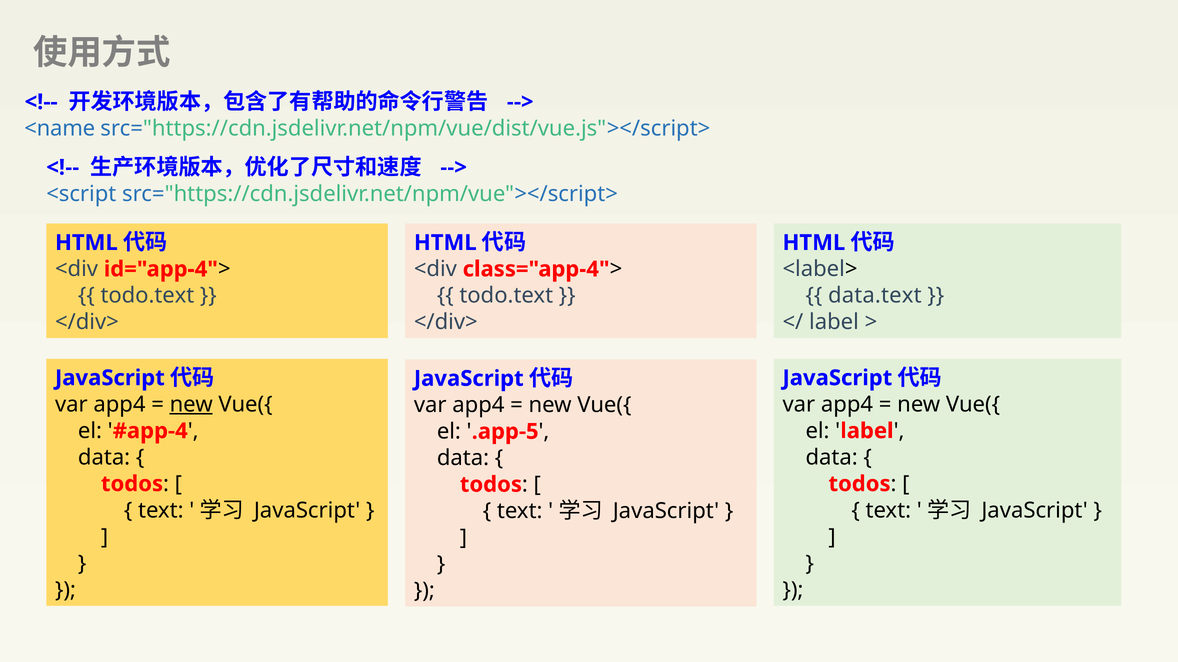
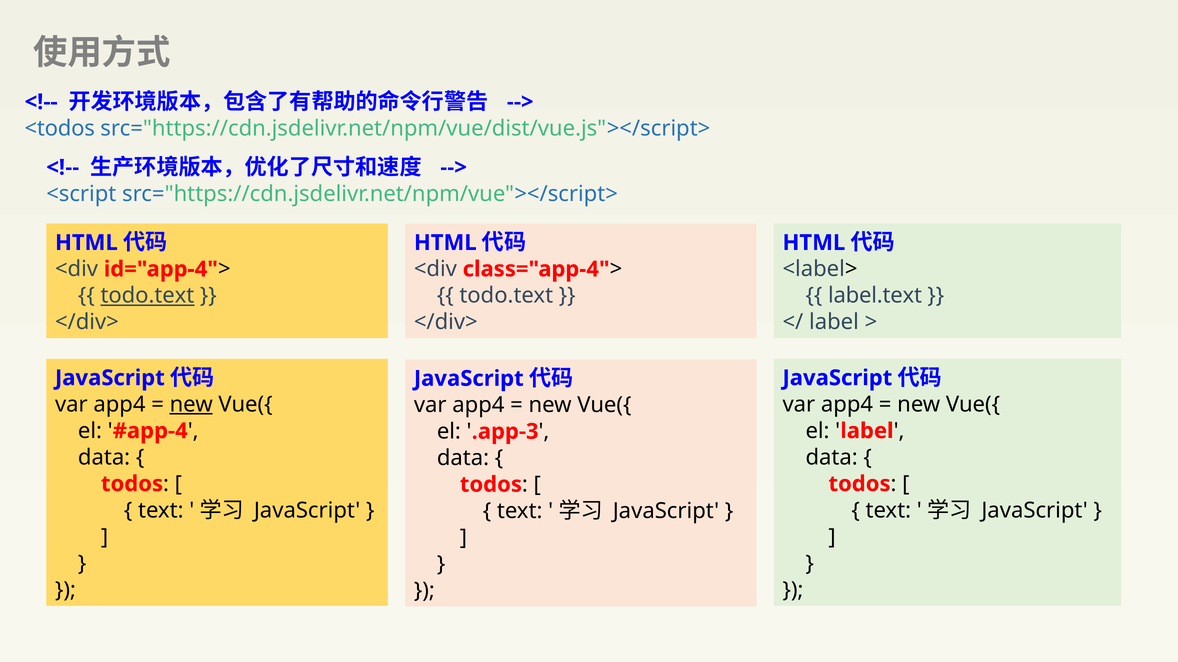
<name: <name -> <todos (60, 129)
todo.text underline: none -> present (147, 296)
data.text: data.text -> label.text (875, 296)
.app-5: .app-5 -> .app-3 (505, 432)
